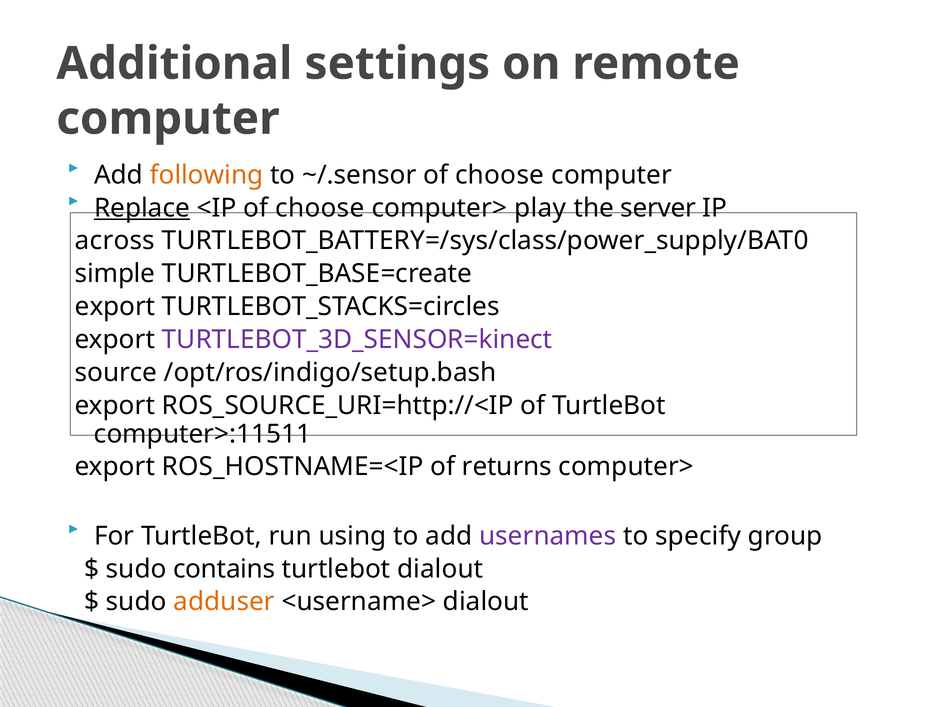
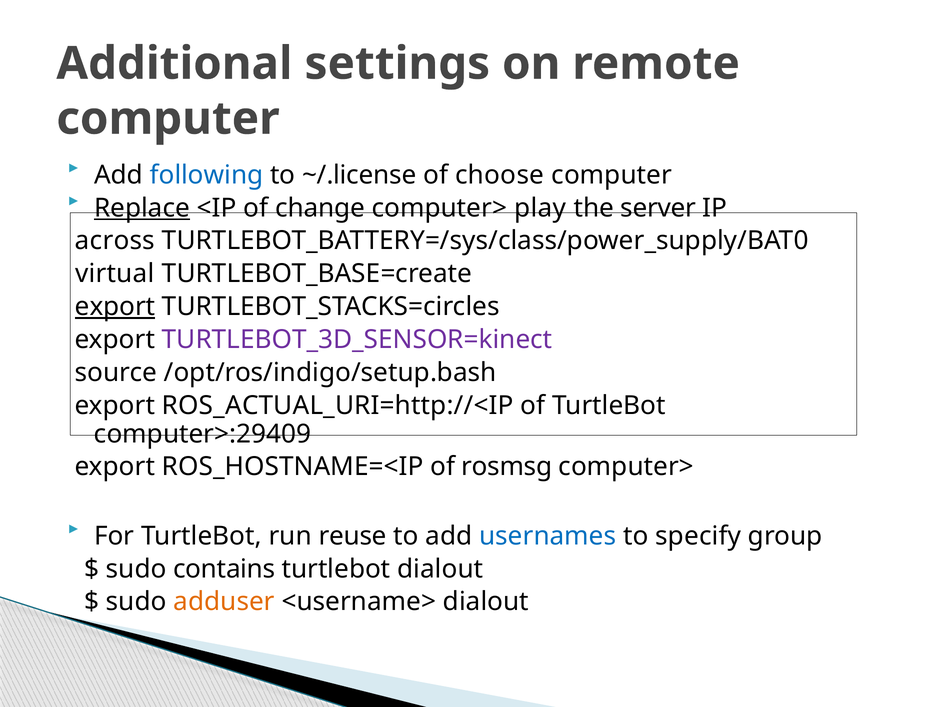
following colour: orange -> blue (207, 175)
~/.sensor: ~/.sensor -> ~/.license (359, 175)
<IP of choose: choose -> change (320, 208)
simple: simple -> virtual (115, 274)
export underline: none -> present (115, 307)
ROS_SOURCE_URI=http://<IP: ROS_SOURCE_URI=http://<IP -> ROS_ACTUAL_URI=http://<IP (338, 405)
computer>:11511: computer>:11511 -> computer>:29409 (203, 434)
returns: returns -> rosmsg (507, 467)
using: using -> reuse (353, 536)
usernames colour: purple -> blue (548, 536)
